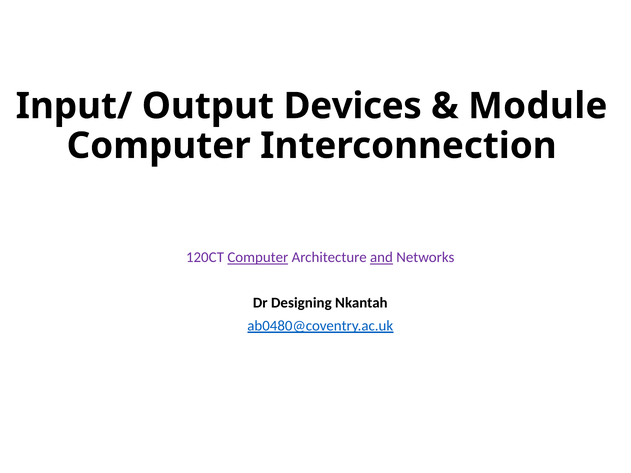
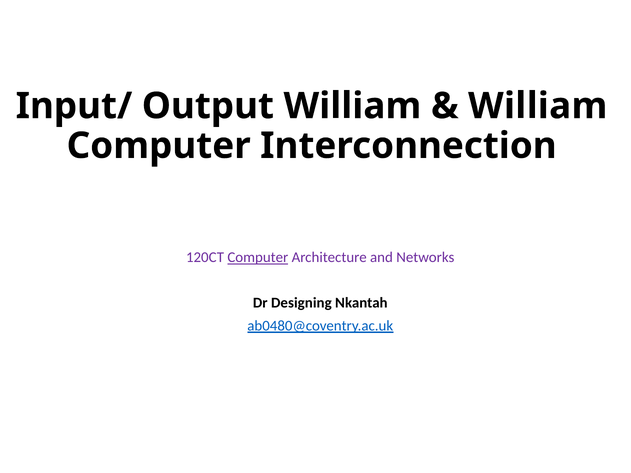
Output Devices: Devices -> William (352, 106)
Module: Module -> William (538, 106)
and underline: present -> none (381, 258)
